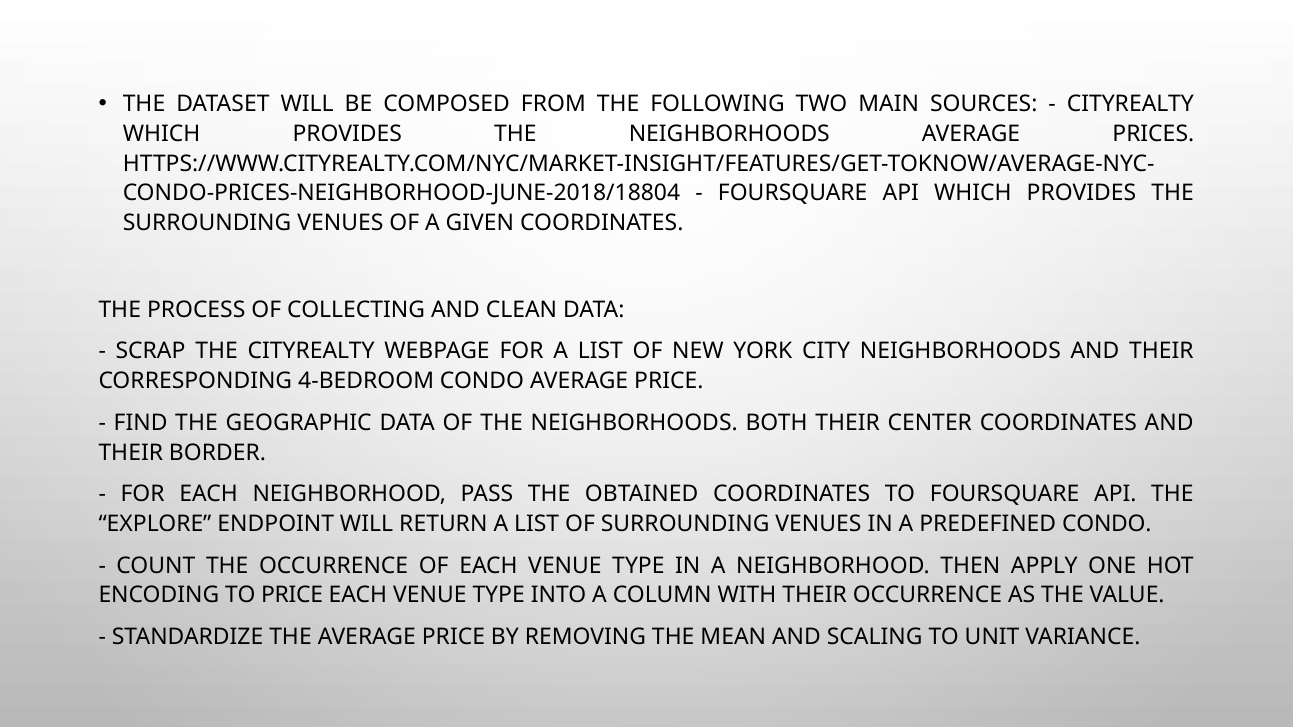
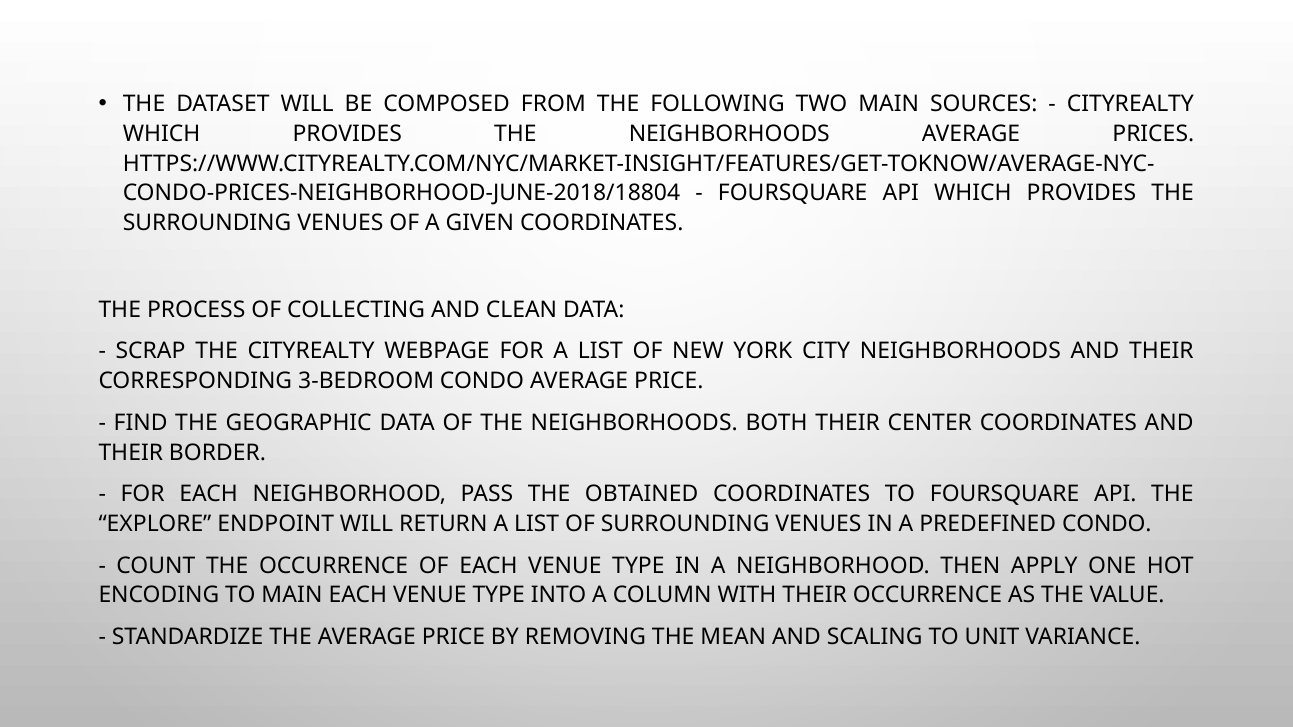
4-BEDROOM: 4-BEDROOM -> 3-BEDROOM (366, 381)
TO PRICE: PRICE -> MAIN (292, 596)
